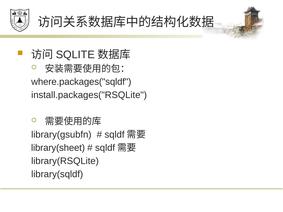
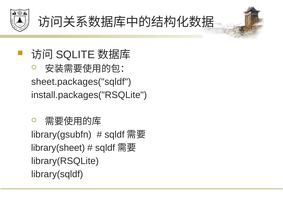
where.packages("sqldf: where.packages("sqldf -> sheet.packages("sqldf (81, 82)
